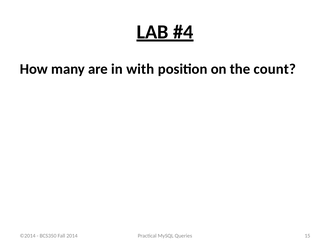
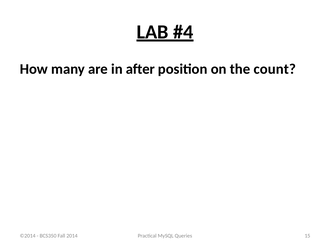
with: with -> after (140, 69)
